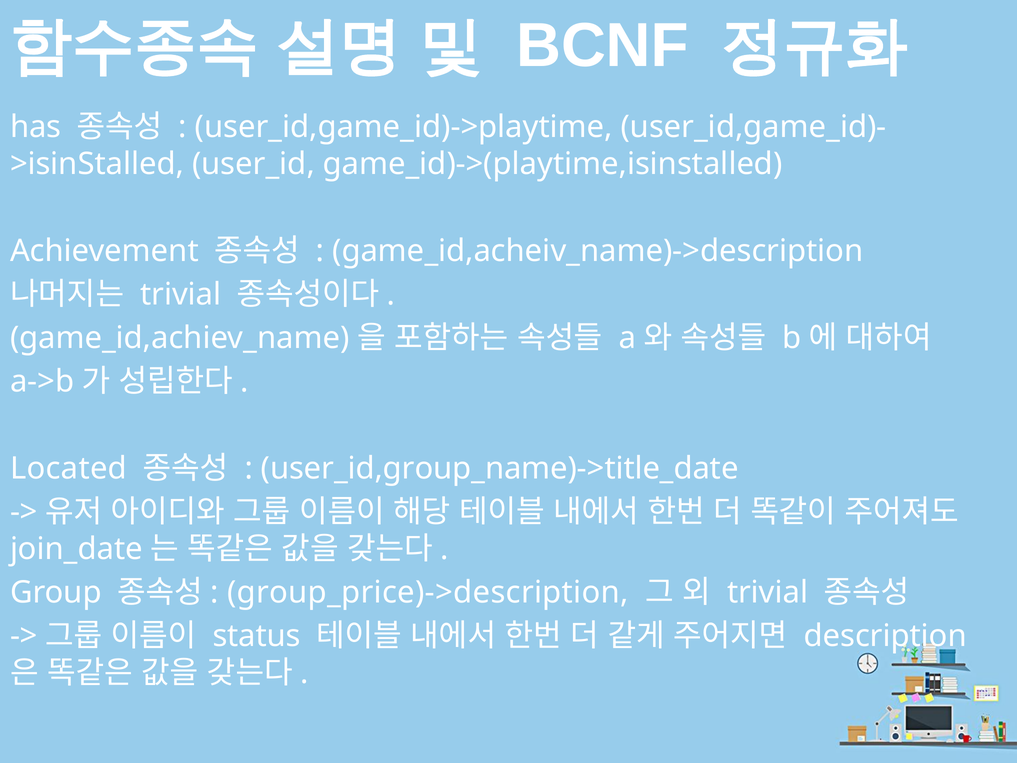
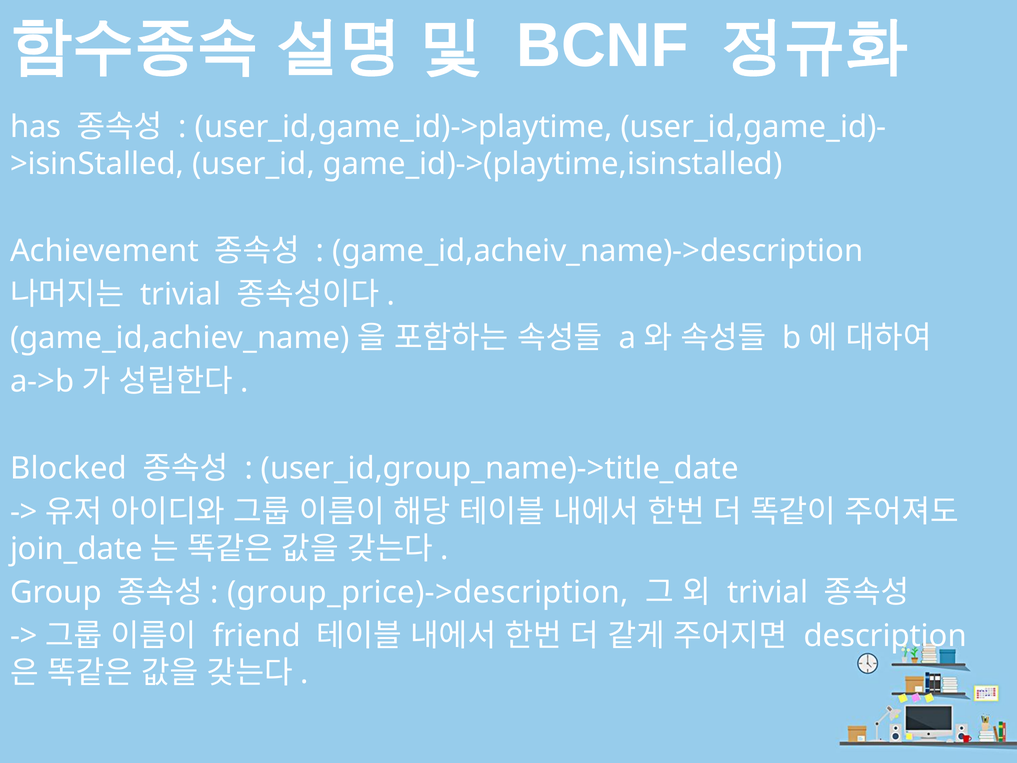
Located: Located -> Blocked (69, 468)
status: status -> friend (257, 636)
